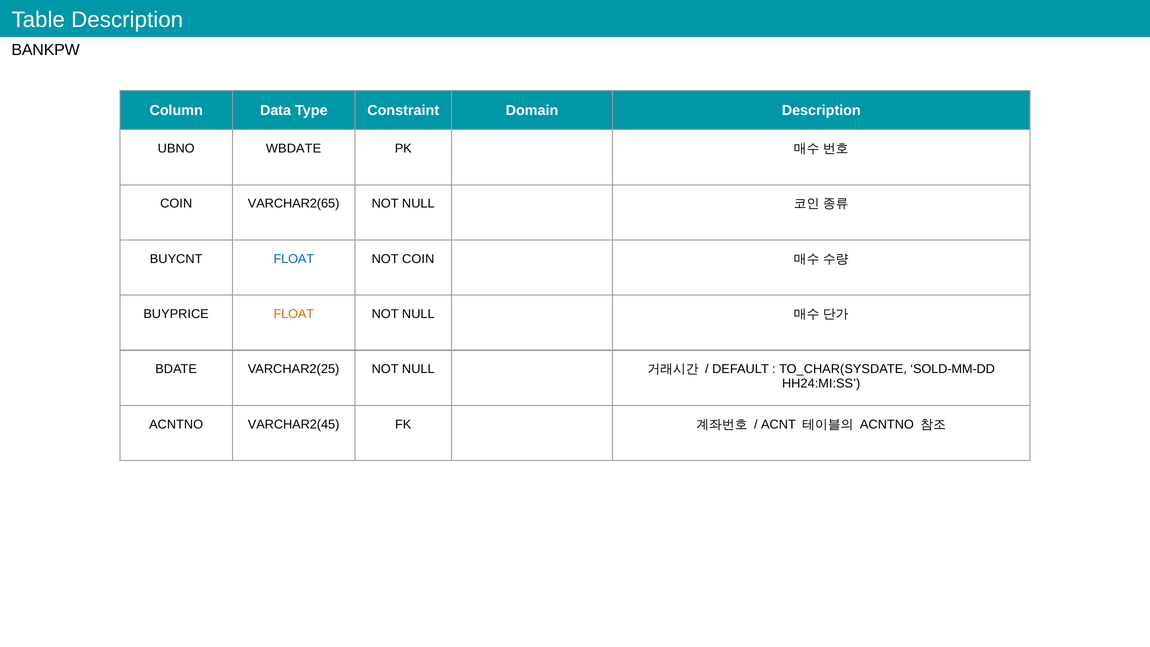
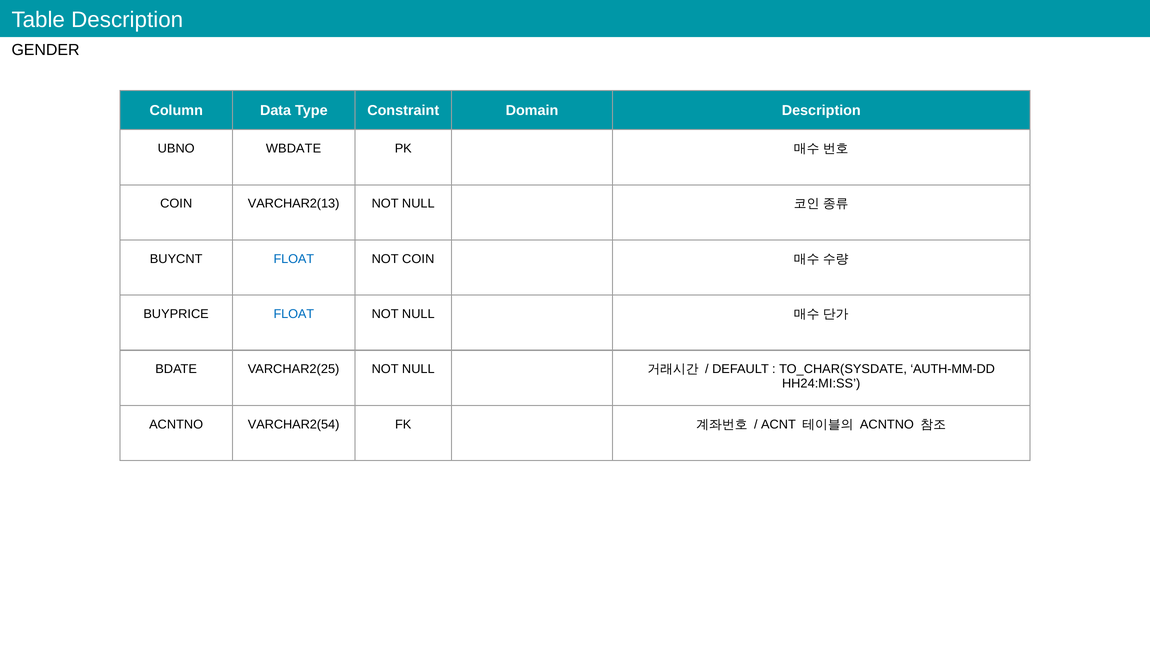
BANKPW: BANKPW -> GENDER (46, 50)
VARCHAR2(65: VARCHAR2(65 -> VARCHAR2(13 (294, 204)
FLOAT colour: orange -> blue (294, 314)
SOLD-MM-DD: SOLD-MM-DD -> AUTH-MM-DD (953, 369)
VARCHAR2(45: VARCHAR2(45 -> VARCHAR2(54 (294, 424)
